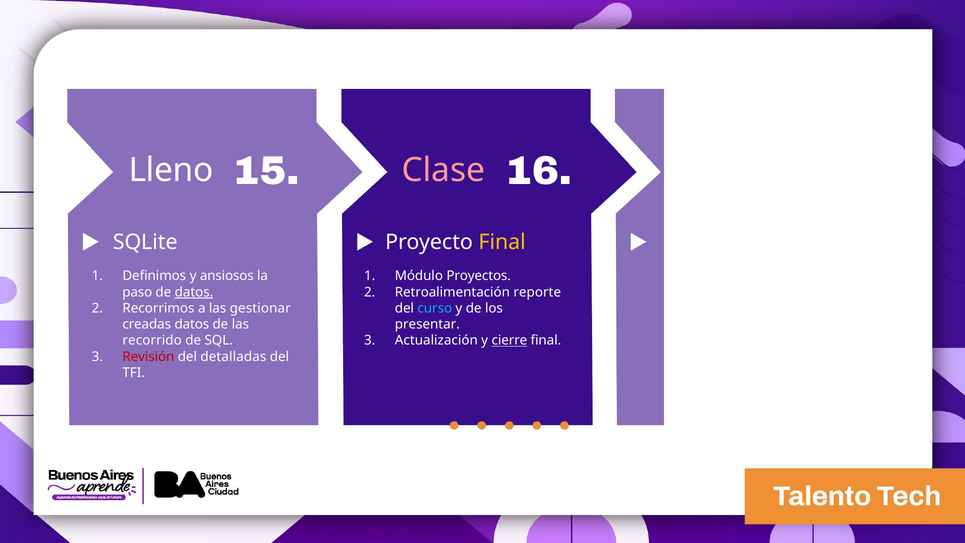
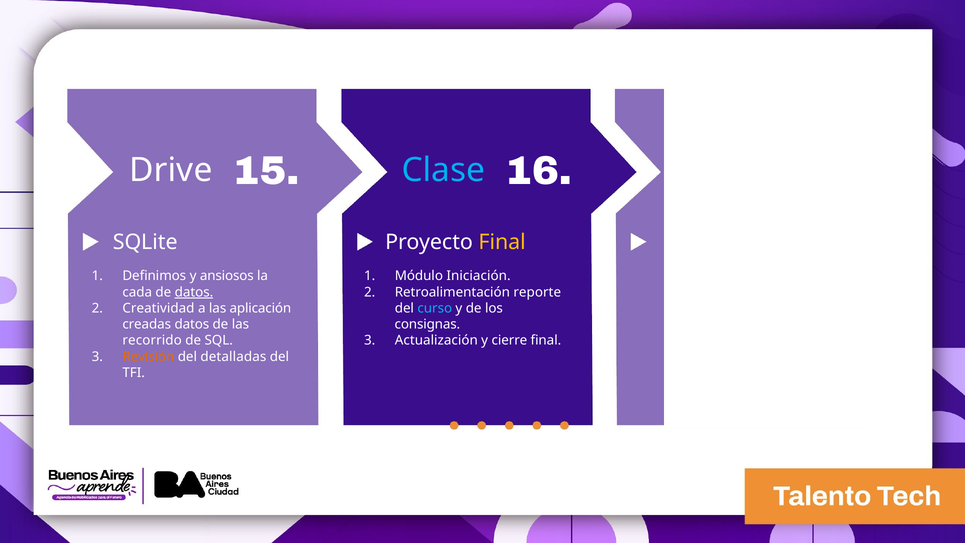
Lleno: Lleno -> Drive (171, 170)
Clase colour: pink -> light blue (443, 170)
Proyectos: Proyectos -> Iniciación (479, 276)
paso: paso -> cada (137, 292)
Recorrimos: Recorrimos -> Creatividad (158, 308)
gestionar: gestionar -> aplicación (260, 308)
presentar: presentar -> consignas (427, 324)
cierre underline: present -> none (509, 340)
Revisión colour: red -> orange (148, 356)
